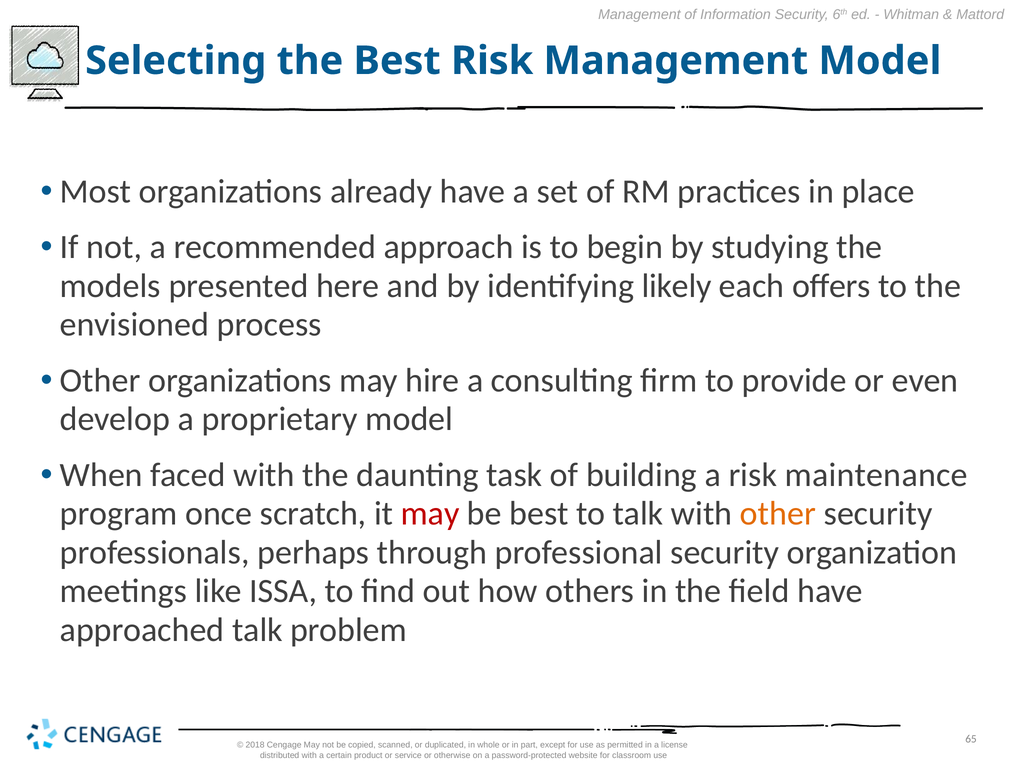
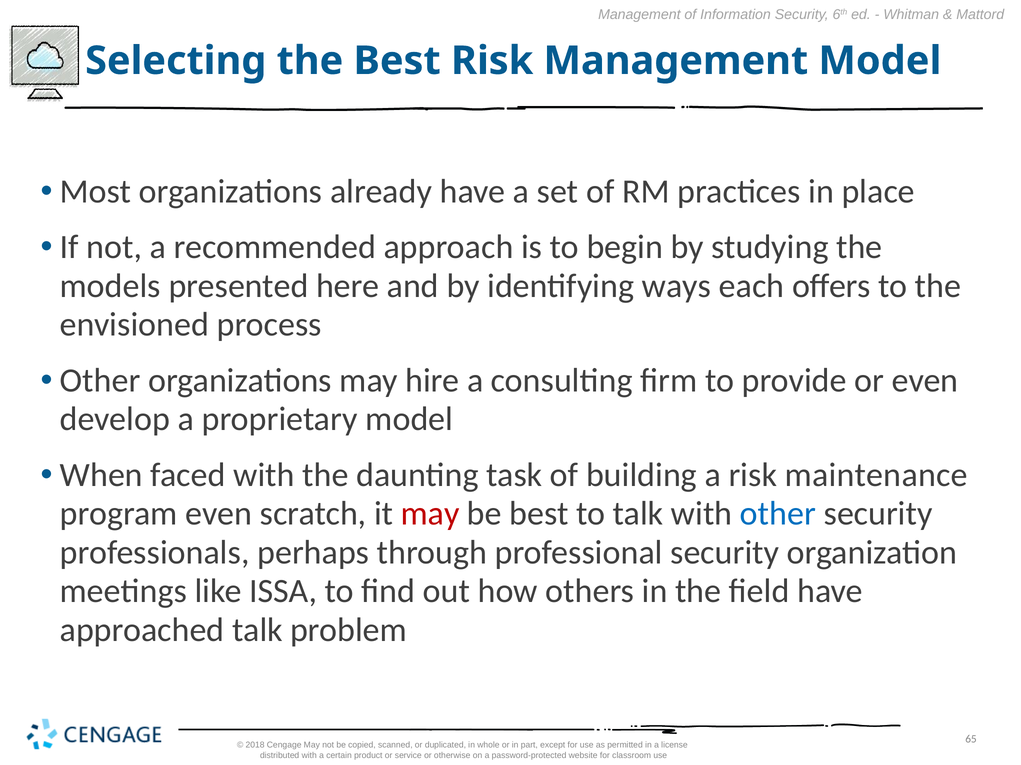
likely: likely -> ways (676, 286)
program once: once -> even (219, 514)
other colour: orange -> blue (778, 514)
